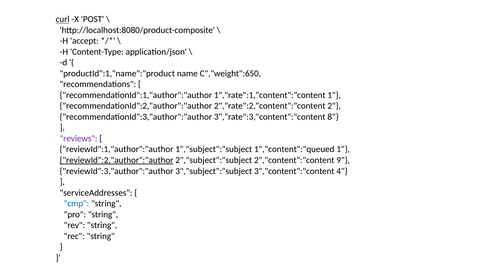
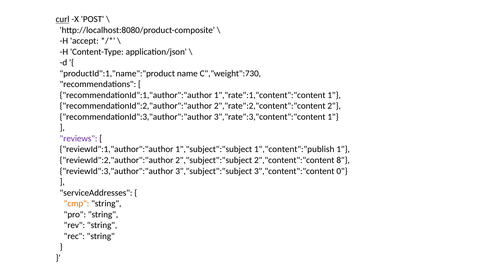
C","weight":650: C","weight":650 -> C","weight":730 (230, 74)
3","rate":3,"content":"content 8: 8 -> 1 (333, 117)
1","content":"queued: 1","content":"queued -> 1","content":"publish (294, 149)
reviewId":2,"author":"author underline: present -> none (117, 160)
9: 9 -> 8 (343, 160)
4: 4 -> 0 (342, 171)
cmp colour: blue -> orange (77, 204)
